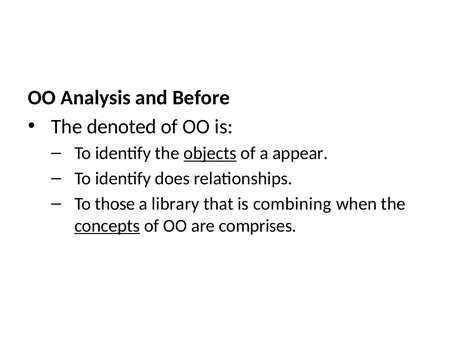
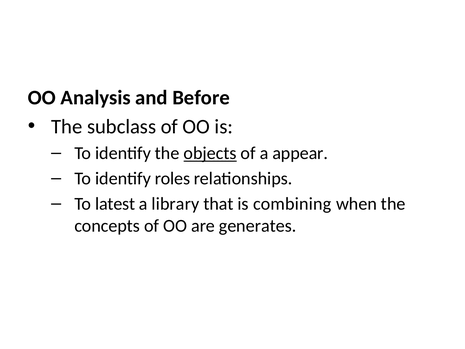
denoted: denoted -> subclass (122, 126)
does: does -> roles (173, 179)
those: those -> latest (115, 204)
concepts underline: present -> none (107, 226)
comprises: comprises -> generates (258, 226)
